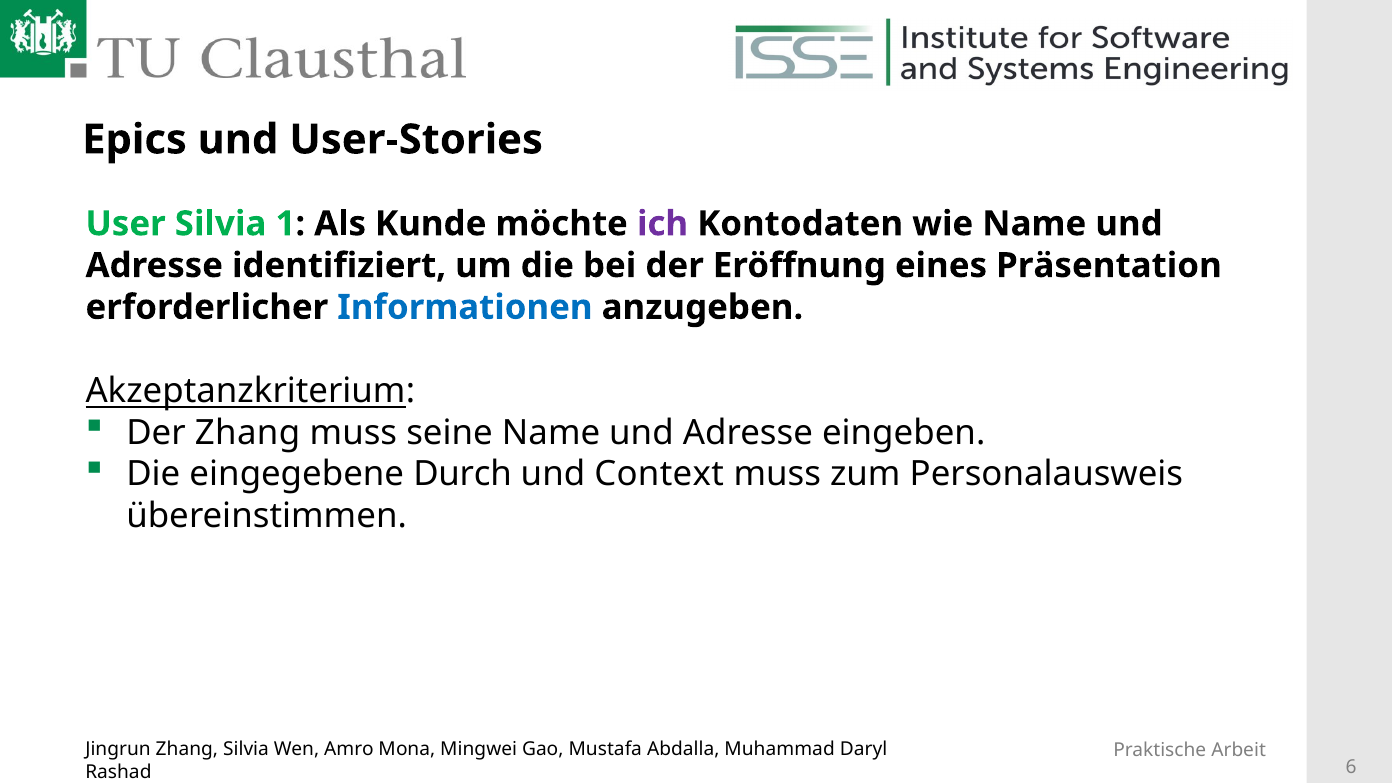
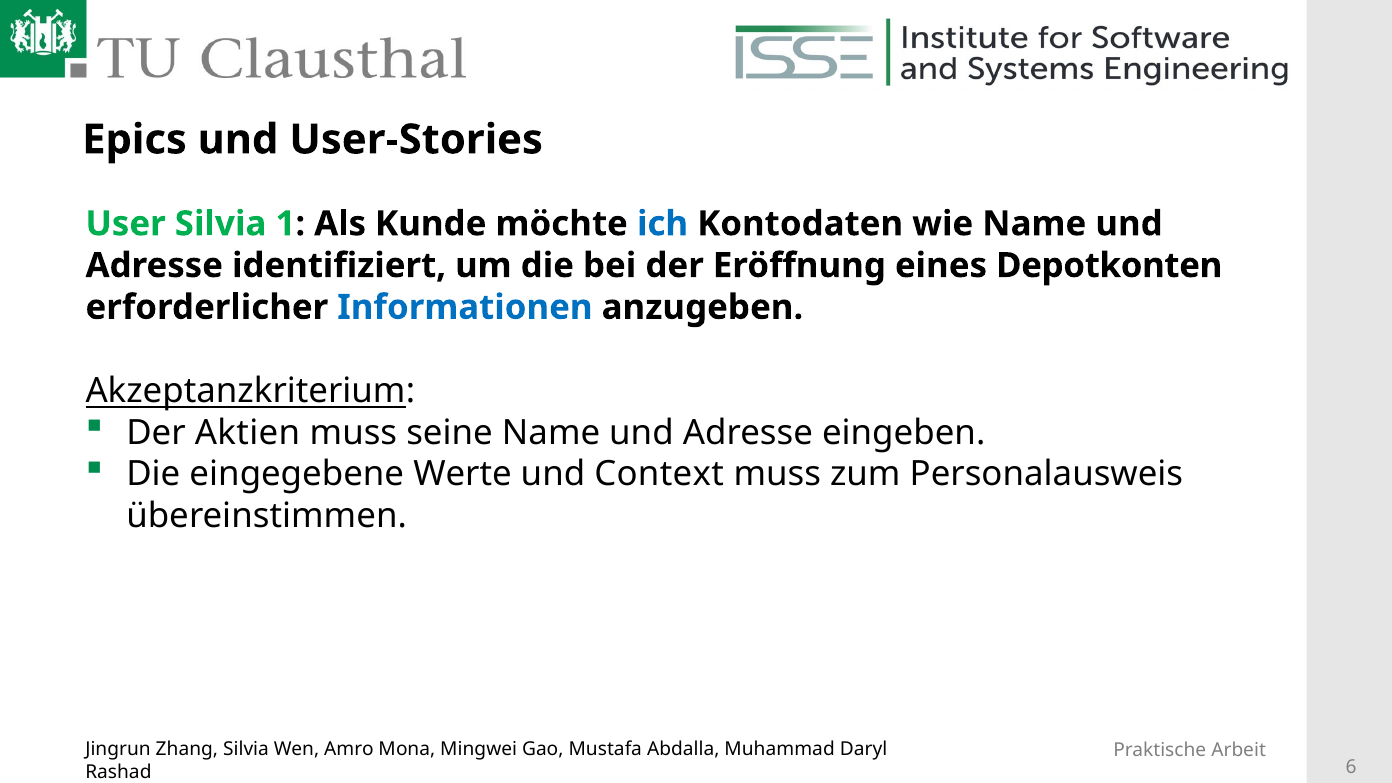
ich colour: purple -> blue (663, 224)
Präsentation: Präsentation -> Depotkonten (1109, 266)
Der Zhang: Zhang -> Aktien (248, 433)
Durch: Durch -> Werte (462, 474)
